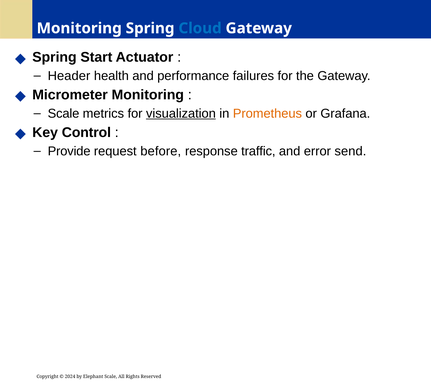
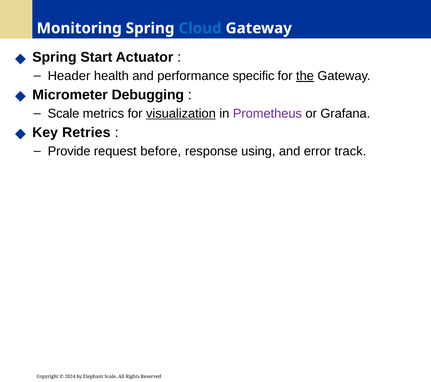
failures: failures -> specific (253, 76)
the underline: none -> present (305, 76)
Micrometer Monitoring: Monitoring -> Debugging (148, 95)
Prometheus colour: orange -> purple (267, 113)
Control: Control -> Retries (86, 132)
traffic: traffic -> using (258, 151)
send: send -> track (350, 151)
